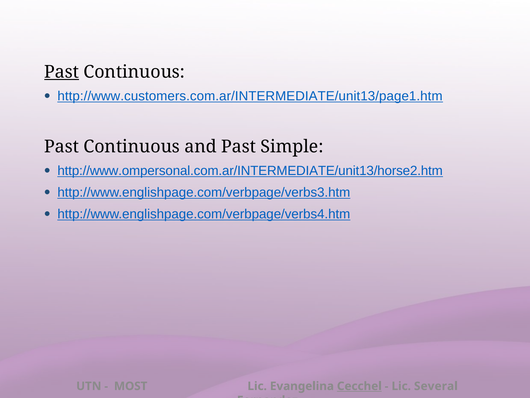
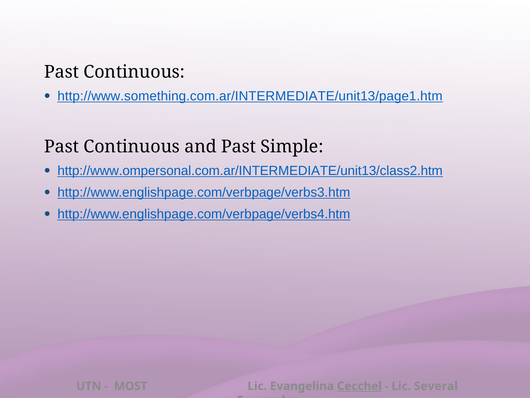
Past underline: present -> none (62, 72)
http://www.customers.com.ar/INTERMEDIATE/unit13/page1.htm: http://www.customers.com.ar/INTERMEDIATE/unit13/page1.htm -> http://www.something.com.ar/INTERMEDIATE/unit13/page1.htm (250, 96)
http://www.ompersonal.com.ar/INTERMEDIATE/unit13/horse2.htm: http://www.ompersonal.com.ar/INTERMEDIATE/unit13/horse2.htm -> http://www.ompersonal.com.ar/INTERMEDIATE/unit13/class2.htm (250, 171)
